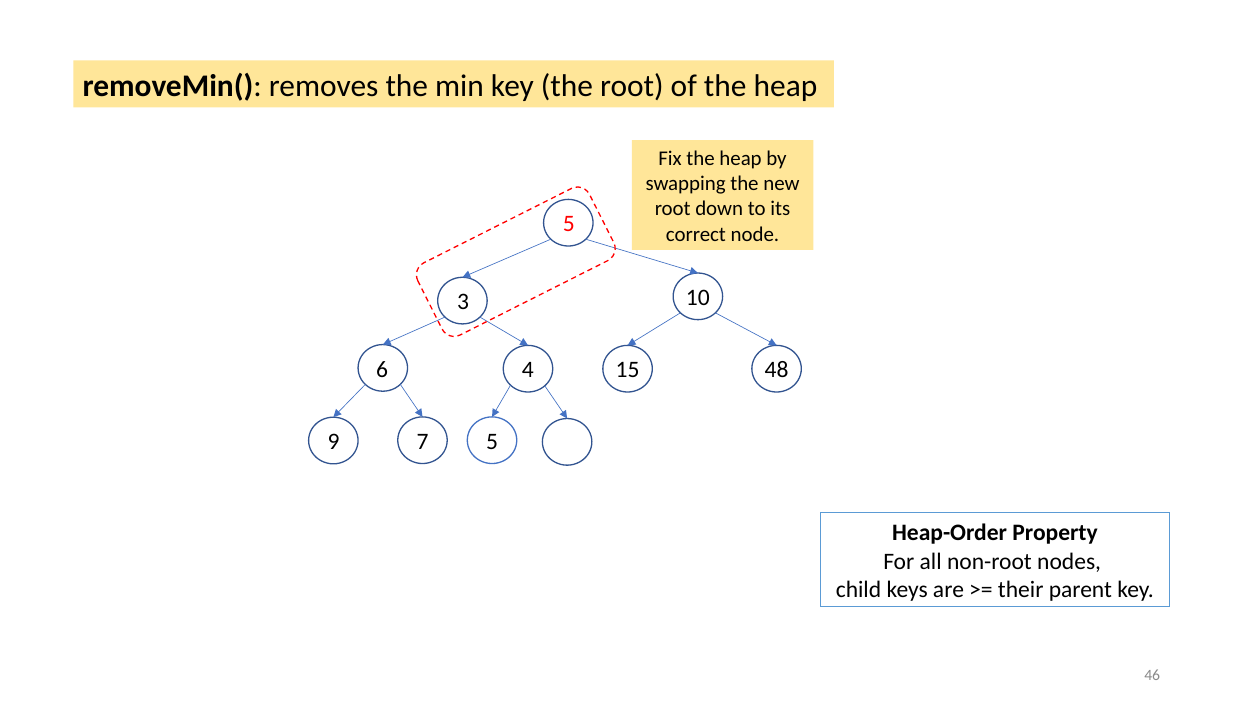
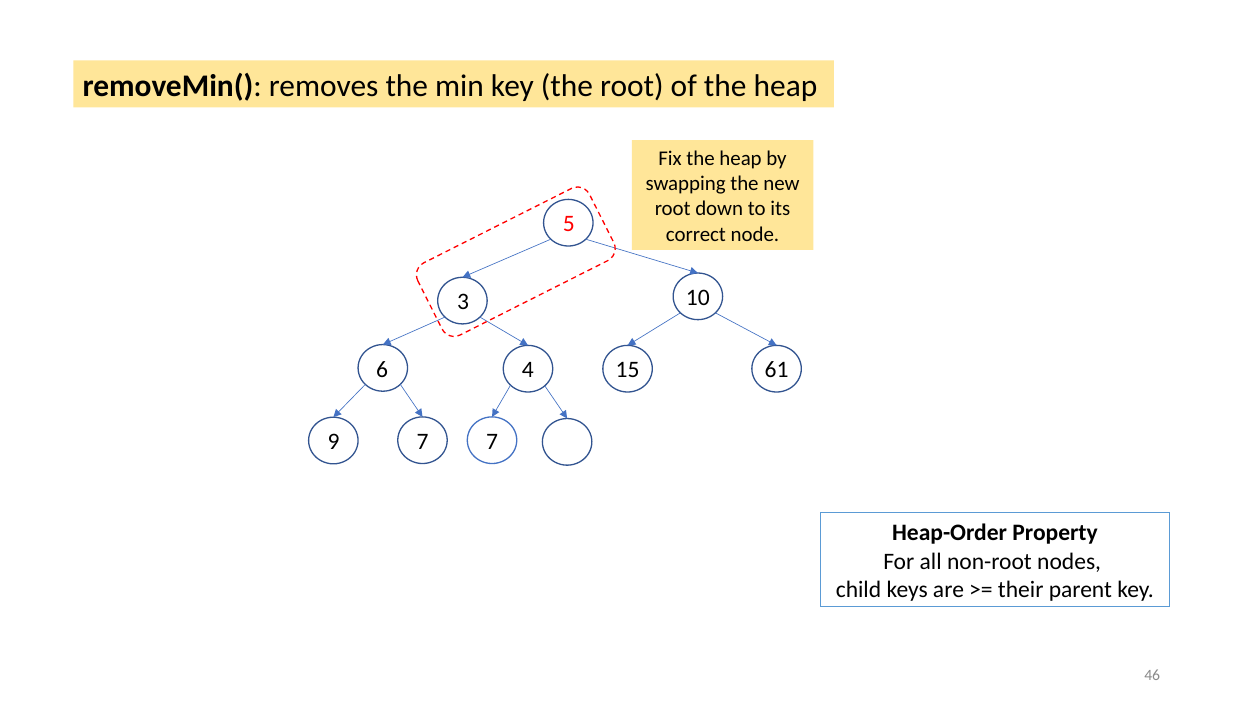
48: 48 -> 61 (777, 370)
7 5: 5 -> 7 (492, 441)
